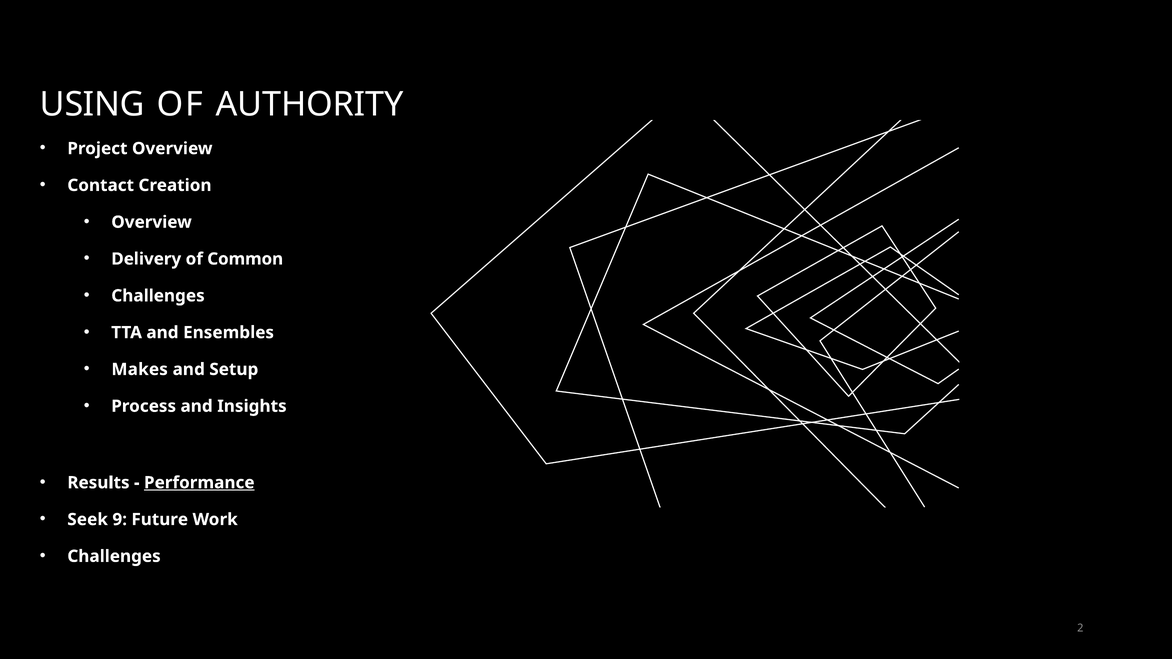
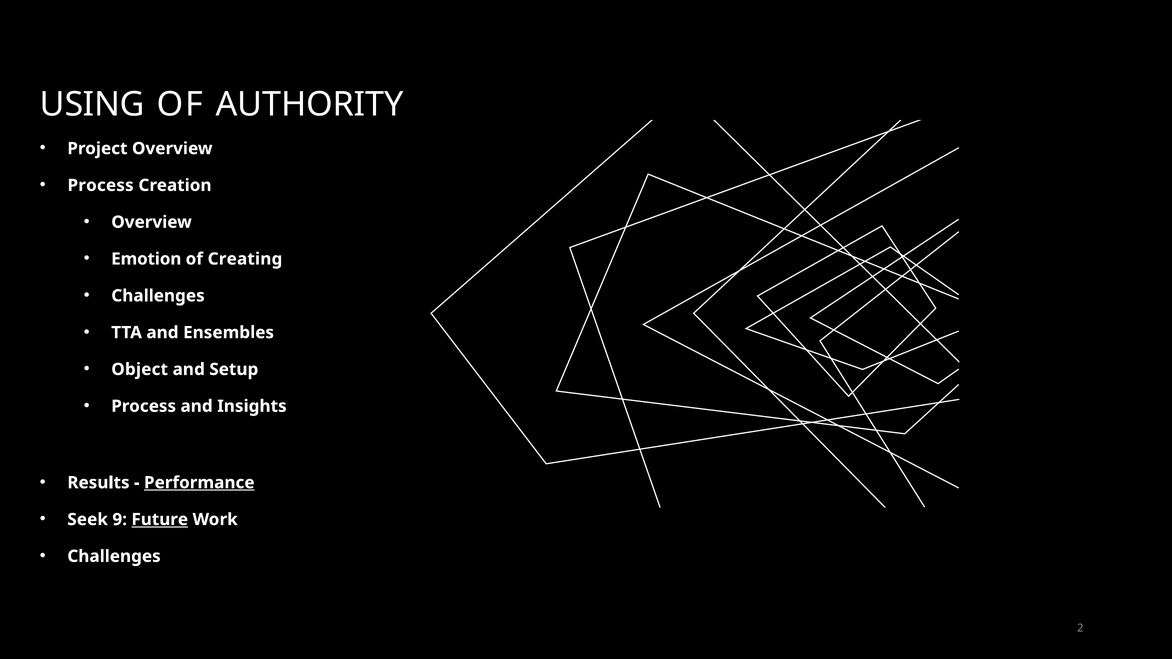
Contact: Contact -> Process (101, 185)
Delivery: Delivery -> Emotion (146, 259)
Common: Common -> Creating (245, 259)
Makes: Makes -> Object (140, 370)
Future underline: none -> present (160, 520)
